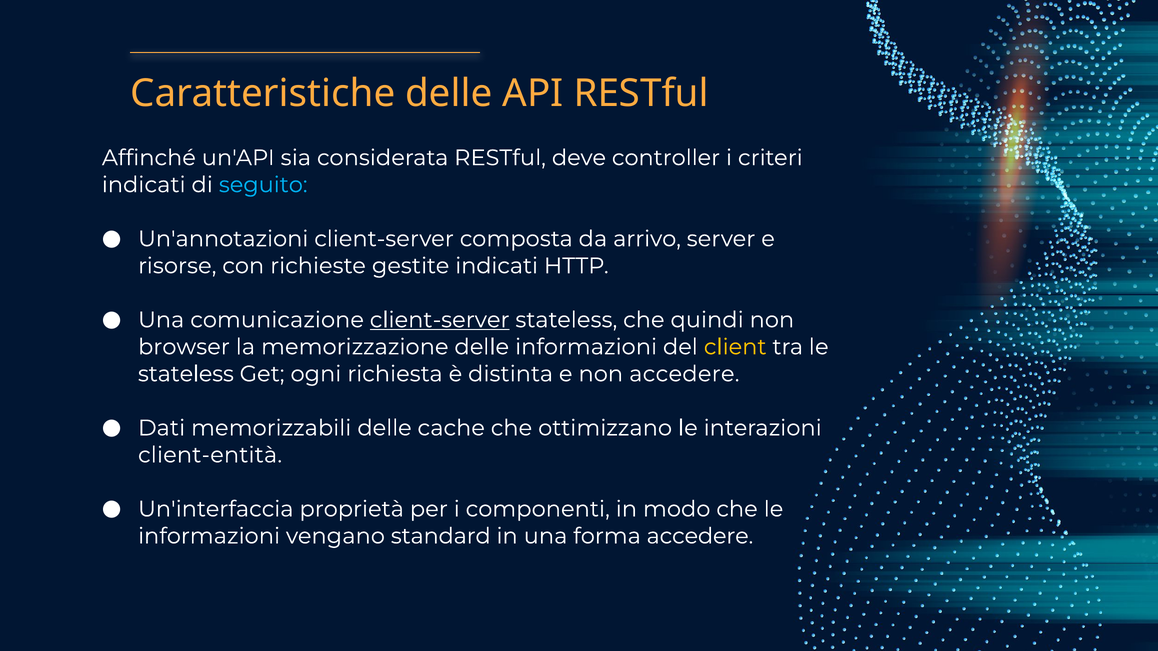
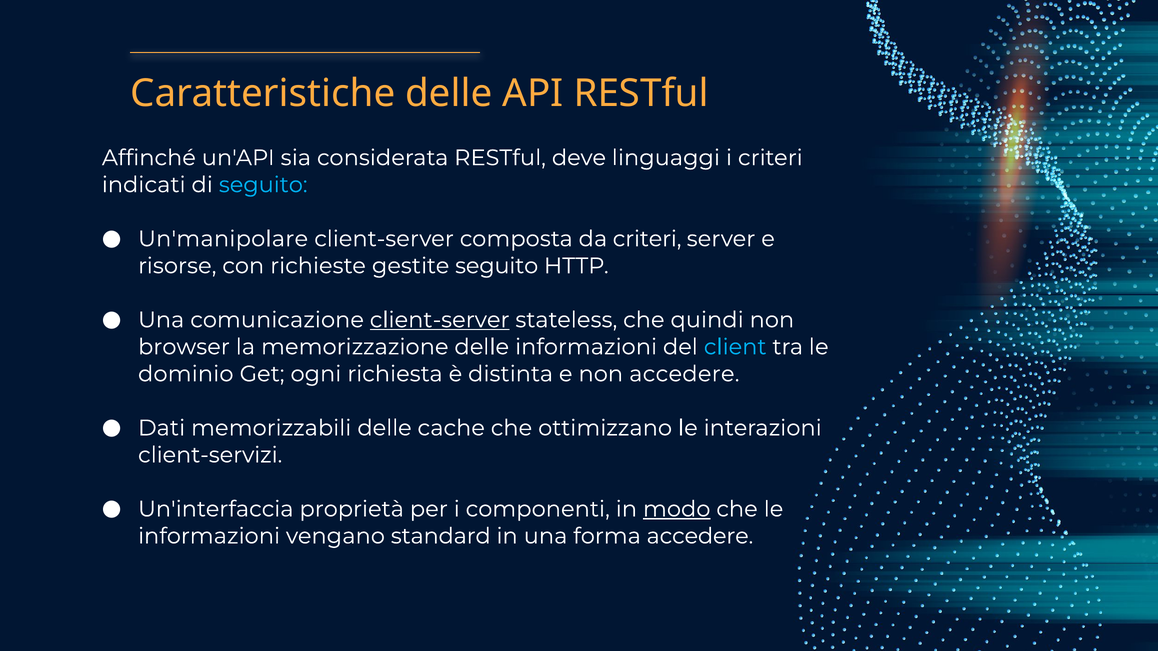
controller: controller -> linguaggi (666, 158)
Un'annotazioni: Un'annotazioni -> Un'manipolare (223, 239)
da arrivo: arrivo -> criteri (647, 239)
gestite indicati: indicati -> seguito (497, 266)
client colour: yellow -> light blue (735, 347)
stateless: stateless -> dominio (186, 374)
client-entità: client-entità -> client-servizi (210, 455)
modo underline: none -> present (677, 509)
